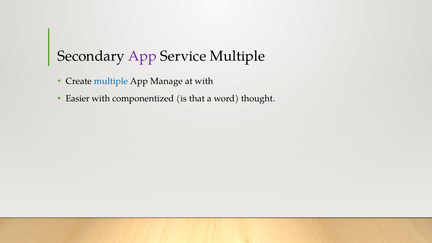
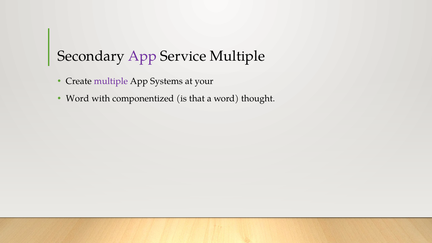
multiple colour: blue -> purple (111, 81)
Manage: Manage -> Systems (167, 81)
at with: with -> your (204, 81)
Easier: Easier -> Word (77, 99)
